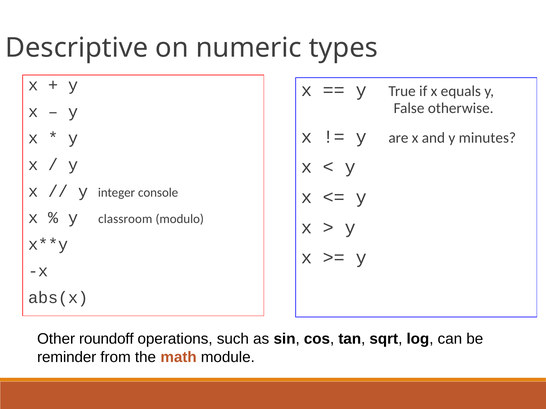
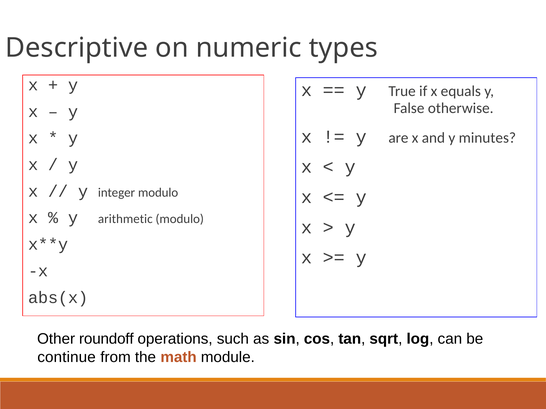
integer console: console -> modulo (158, 193)
classroom: classroom -> arithmetic (125, 219)
reminder: reminder -> continue (67, 358)
